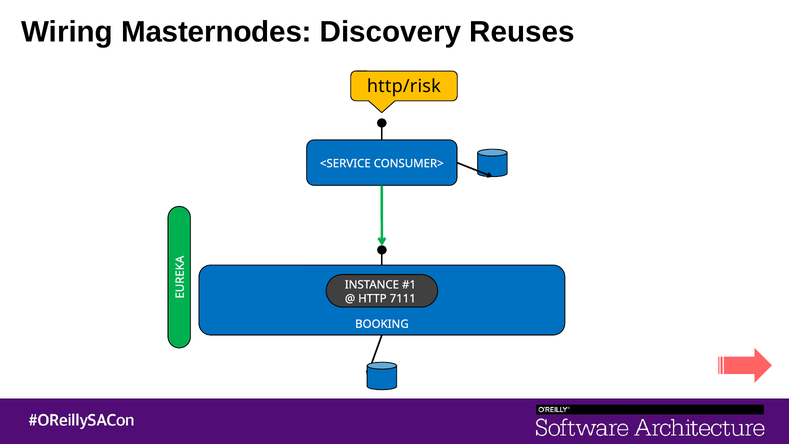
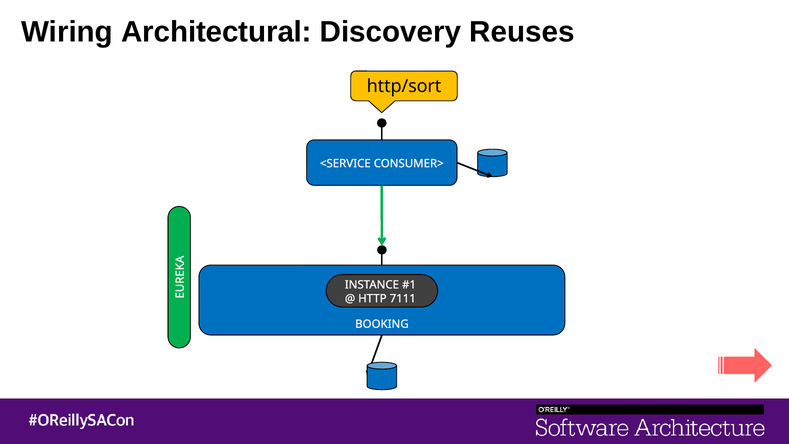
Masternodes: Masternodes -> Architectural (216, 32)
http/risk: http/risk -> http/sort (404, 86)
